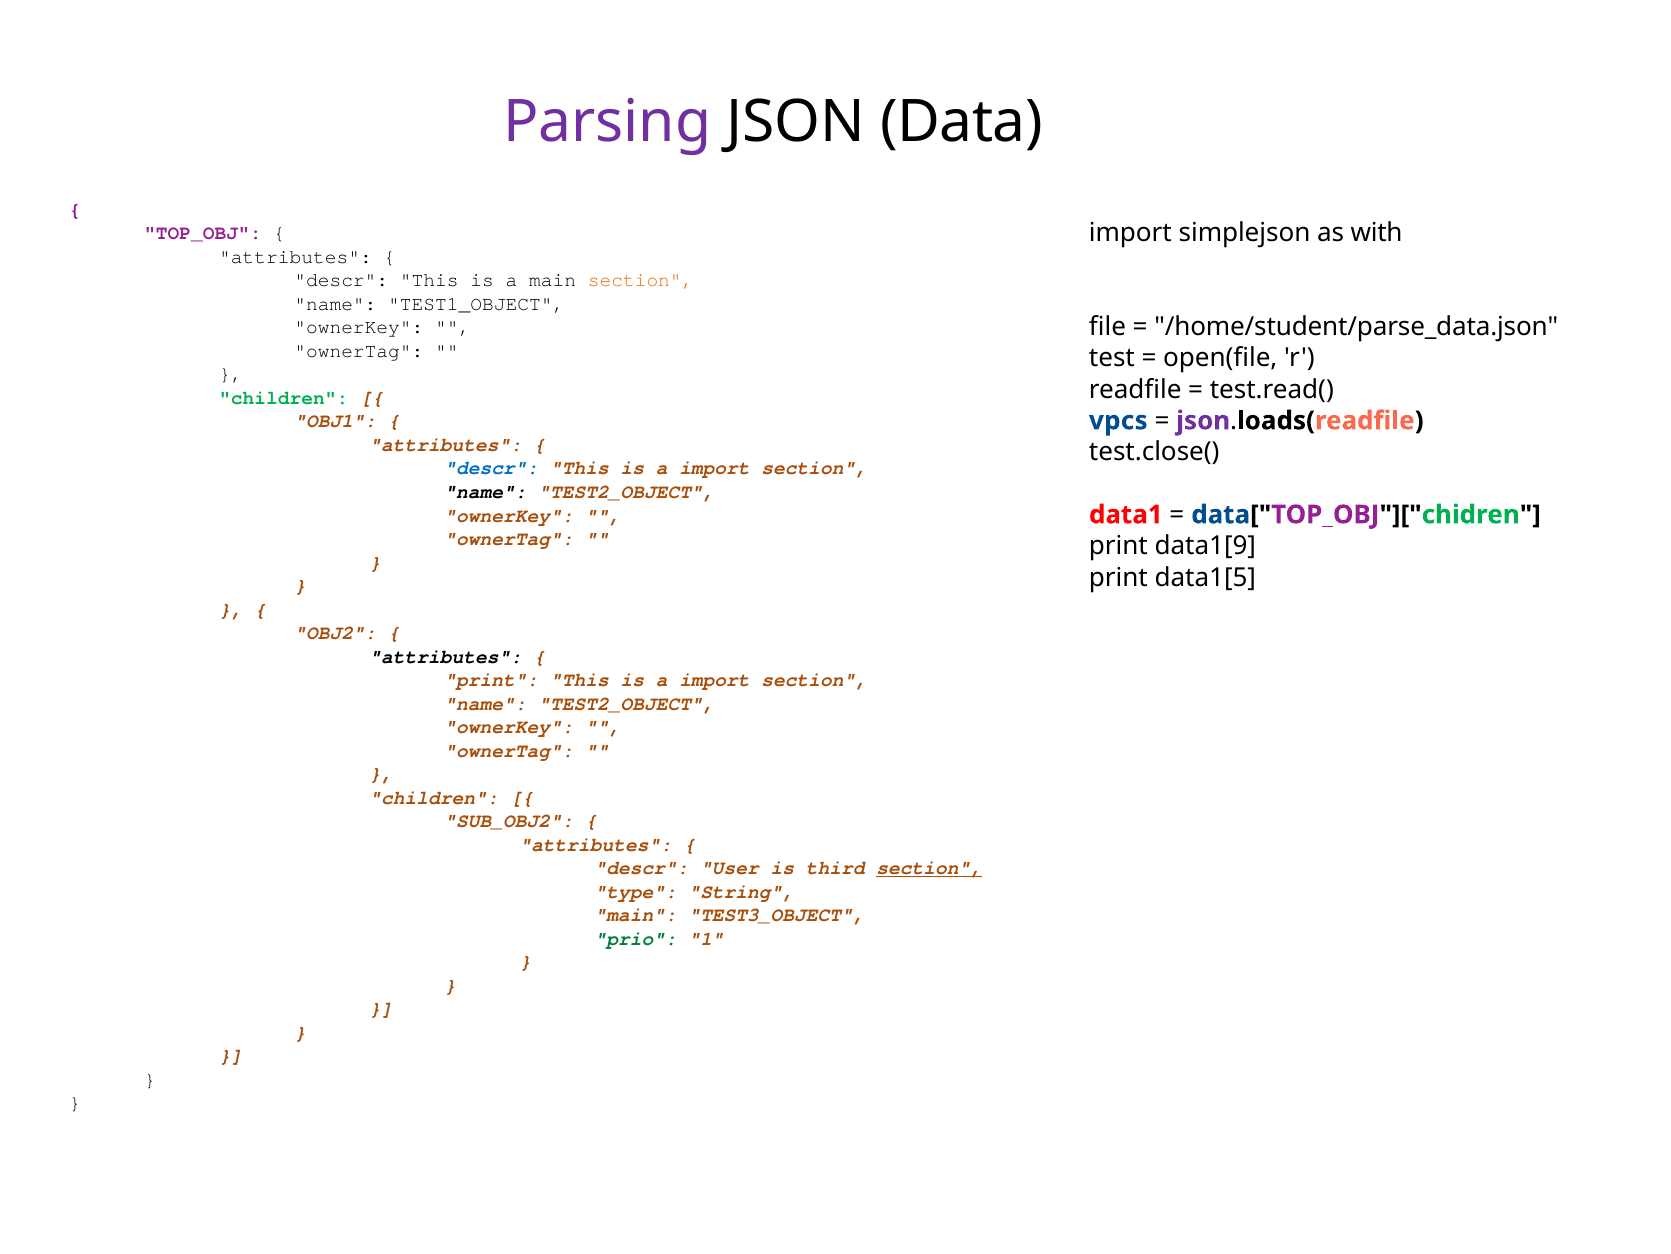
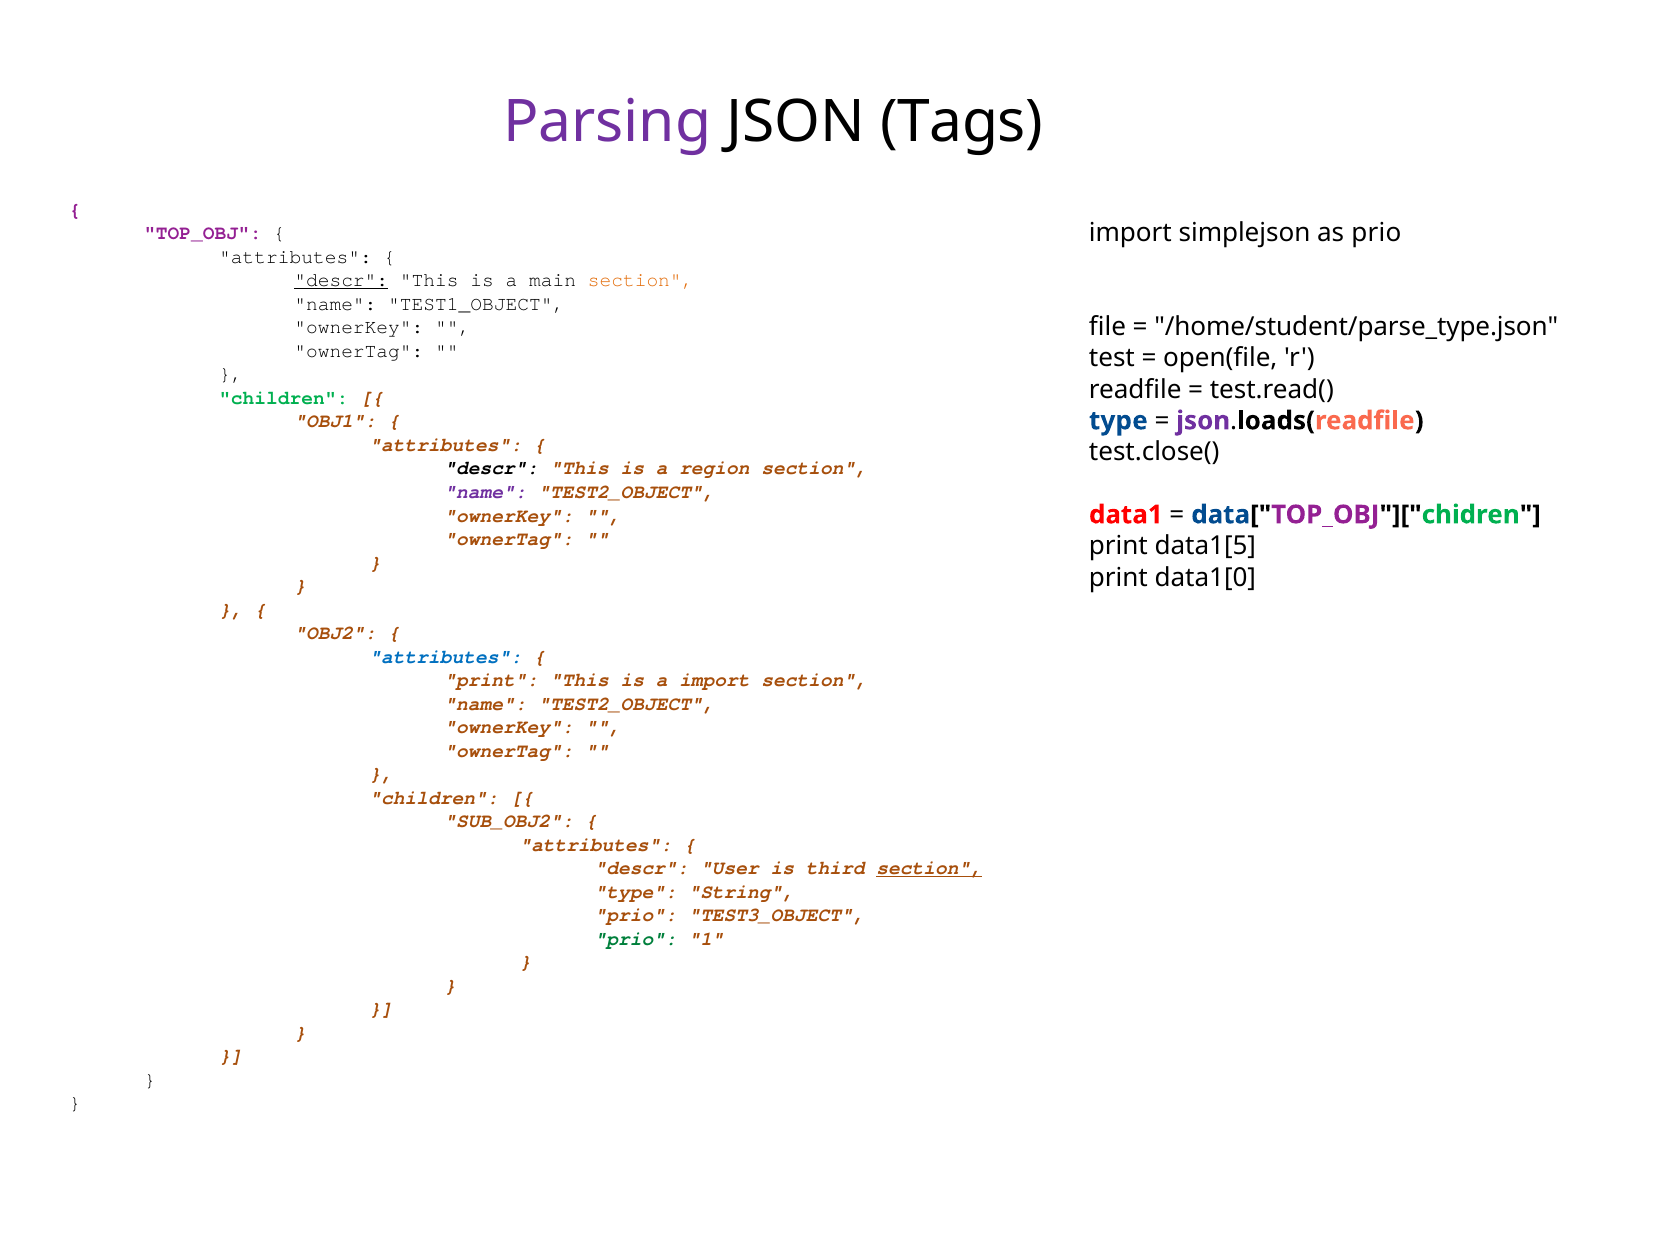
Data: Data -> Tags (962, 122)
as with: with -> prio (1376, 233)
descr underline: none -> present (341, 280)
/home/student/parse_data.json: /home/student/parse_data.json -> /home/student/parse_type.json (1356, 327)
vpcs: vpcs -> type (1118, 420)
descr colour: blue -> black (491, 468)
import: import -> region (714, 468)
name colour: black -> purple (486, 492)
data1[9: data1[9 -> data1[5 (1205, 546)
data1[5: data1[5 -> data1[0 (1205, 577)
attributes colour: black -> blue (446, 656)
main: main -> prio (636, 915)
